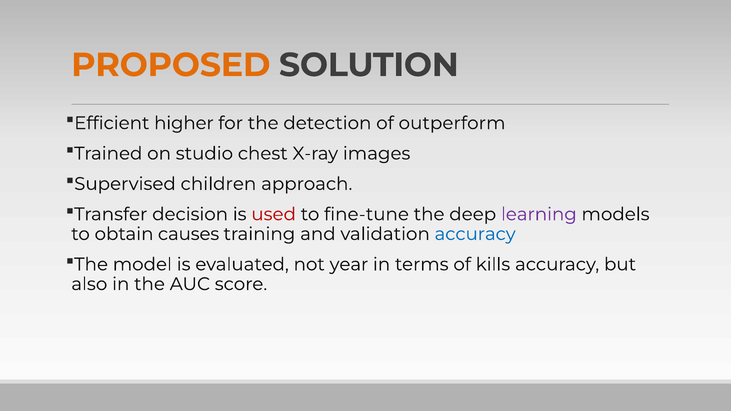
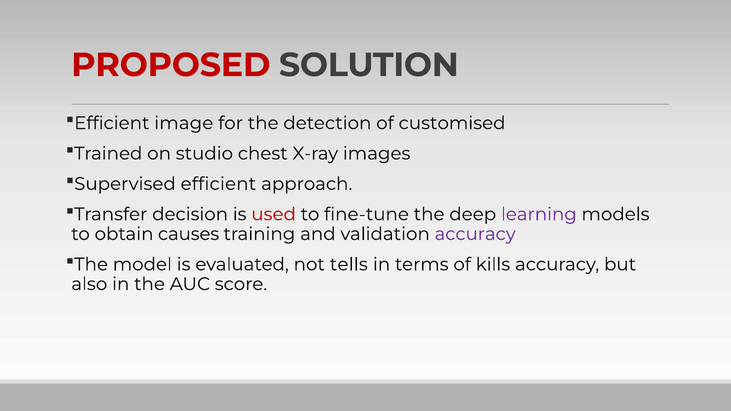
PROPOSED colour: orange -> red (171, 65)
higher: higher -> image (184, 123)
outperform: outperform -> customised (452, 123)
Supervised children: children -> efficient (218, 184)
accuracy colour: blue -> purple (475, 234)
year: year -> tells (349, 264)
